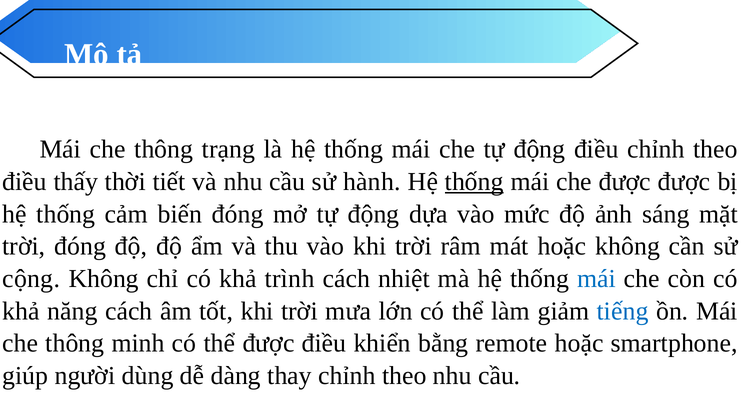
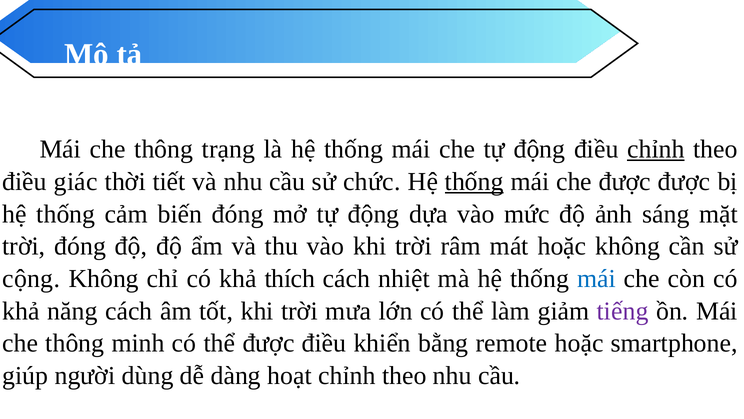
chỉnh underline: none -> present (656, 149)
thấy: thấy -> giác (76, 181)
hành: hành -> chức (372, 181)
trình: trình -> thích (290, 278)
tiếng colour: blue -> purple (623, 311)
thay: thay -> hoạt (290, 375)
